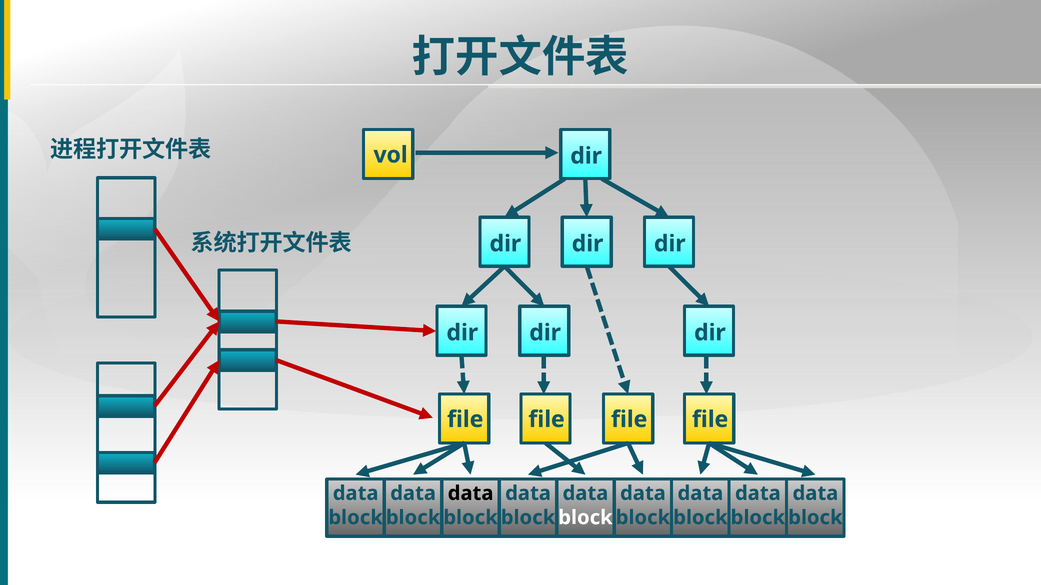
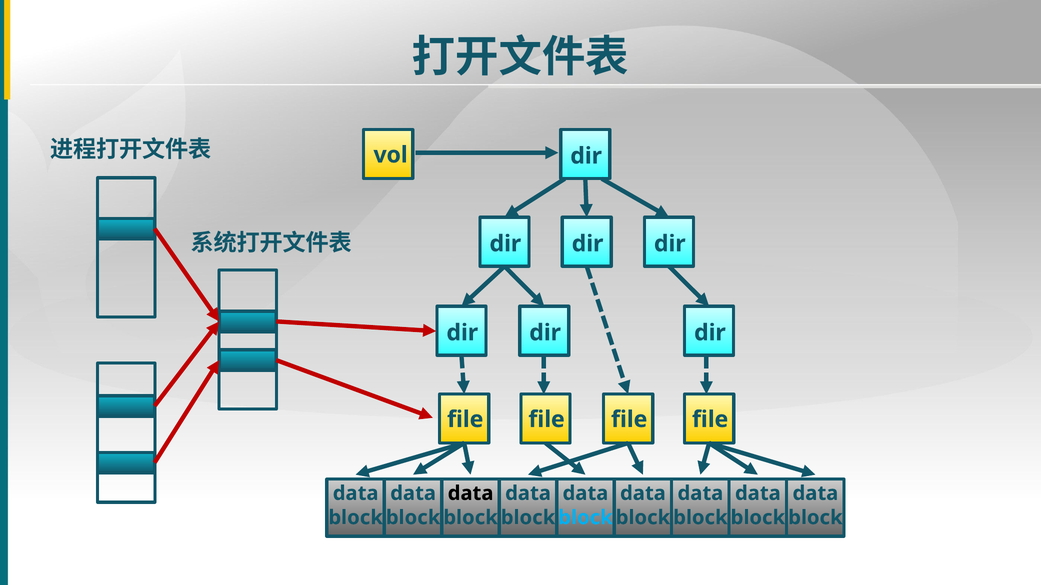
block colour: white -> light blue (585, 518)
